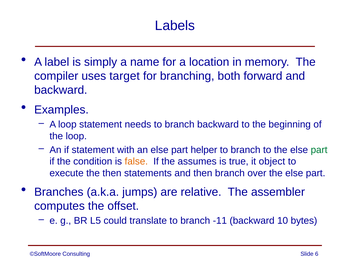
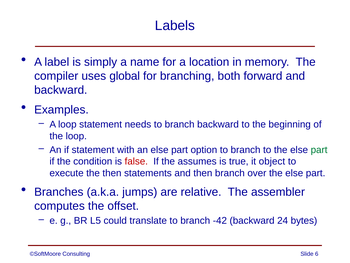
target: target -> global (125, 76)
helper: helper -> option (204, 150)
false colour: orange -> red (136, 161)
-11: -11 -> -42 (220, 220)
10: 10 -> 24 (283, 220)
